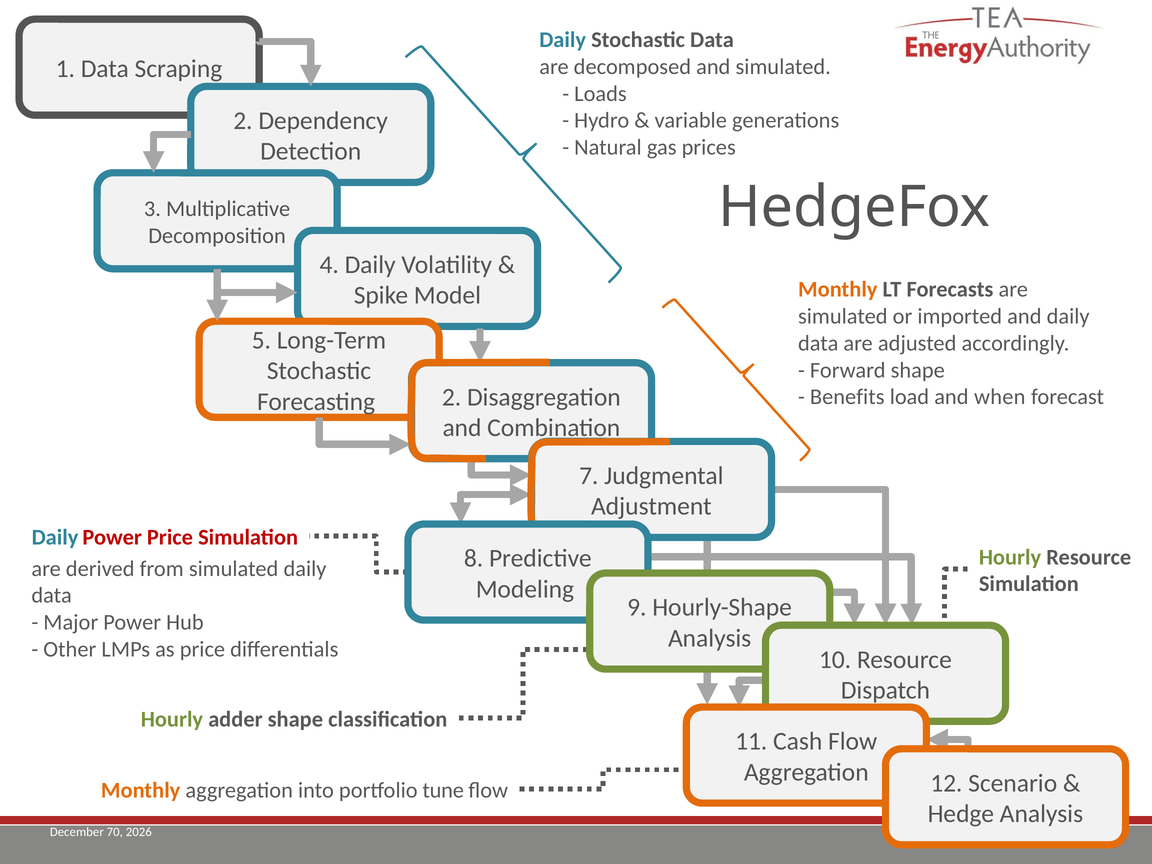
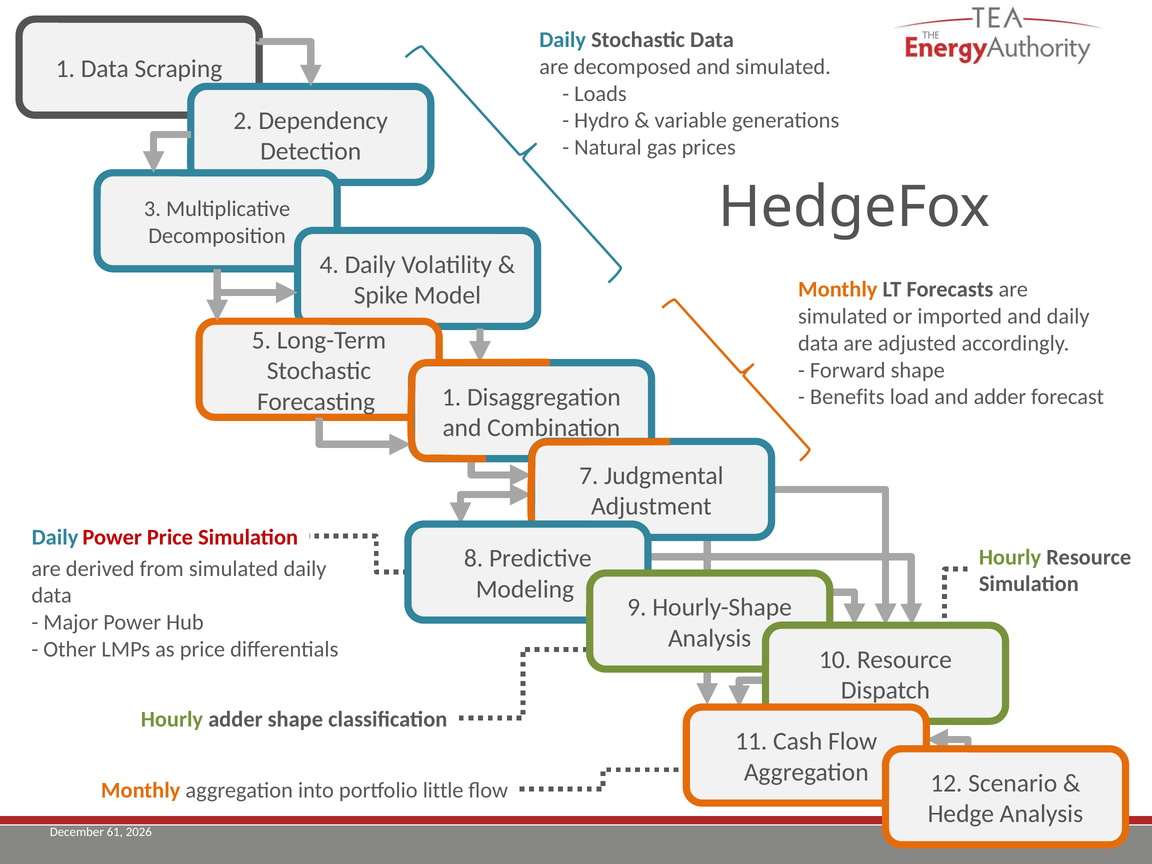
and when: when -> adder (1000, 397)
Forecasting 2: 2 -> 1 (452, 397)
tune: tune -> little (443, 790)
70: 70 -> 61 (115, 832)
